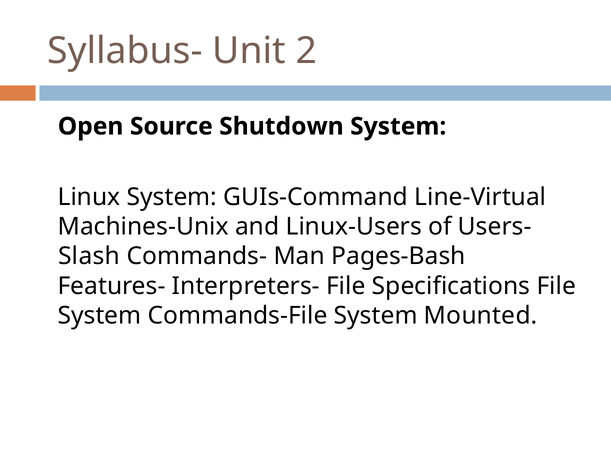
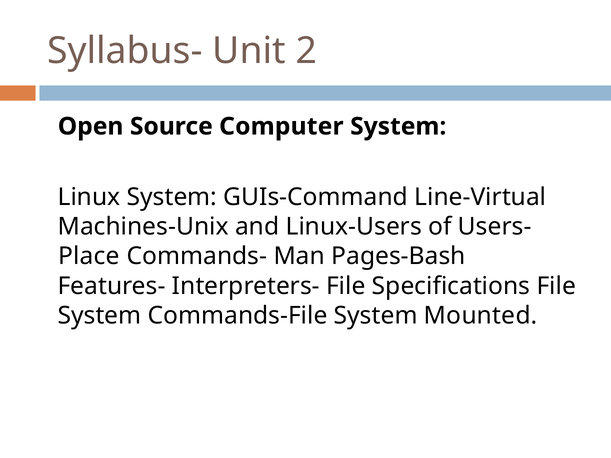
Shutdown: Shutdown -> Computer (281, 126)
Slash: Slash -> Place (89, 257)
